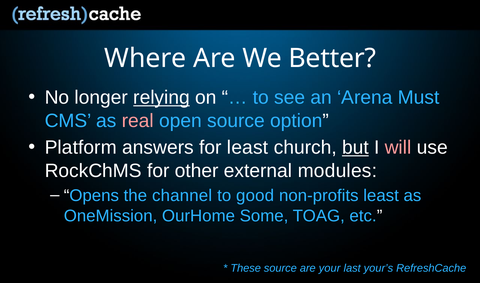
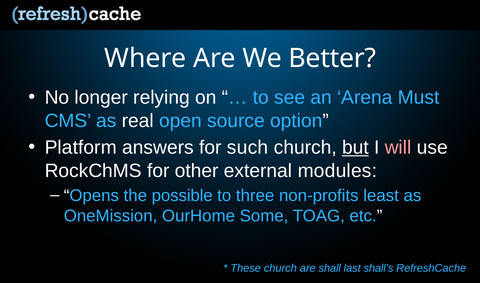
relying underline: present -> none (162, 97)
real colour: pink -> white (138, 120)
for least: least -> such (248, 147)
channel: channel -> possible (182, 195)
good: good -> three (255, 195)
These source: source -> church (280, 268)
your: your -> shall (330, 268)
your’s: your’s -> shall’s (379, 268)
